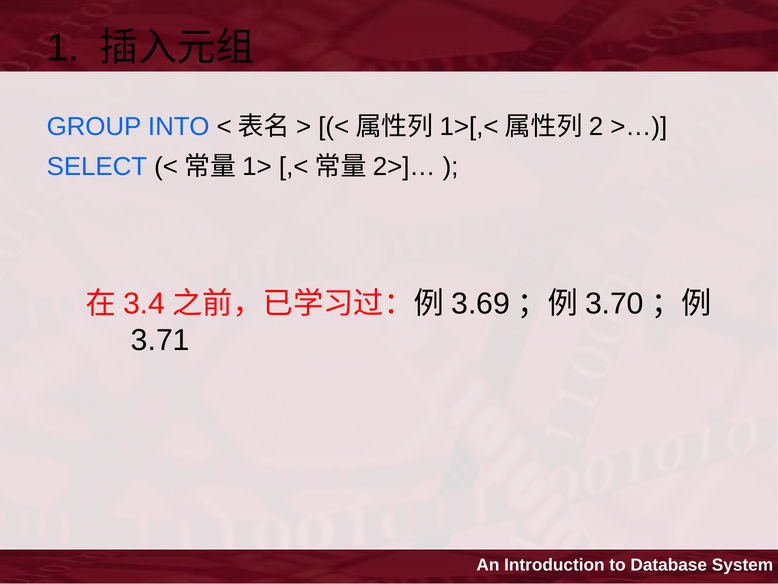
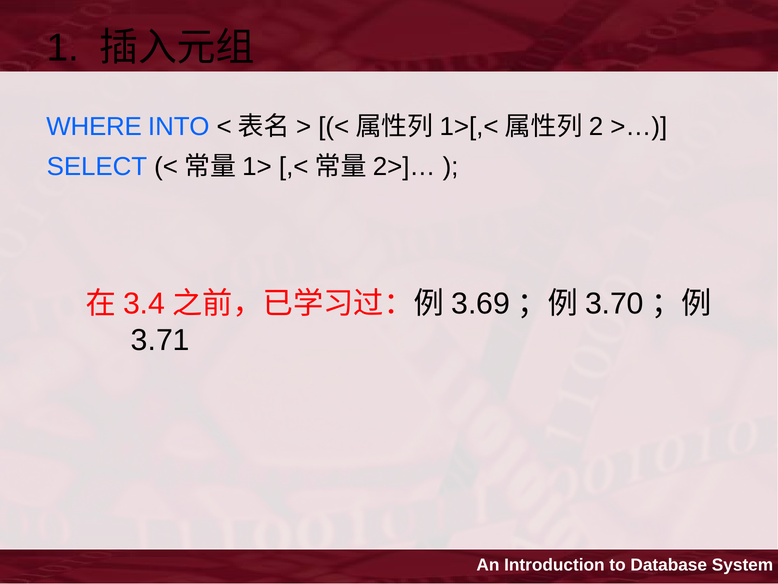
GROUP: GROUP -> WHERE (94, 126)
